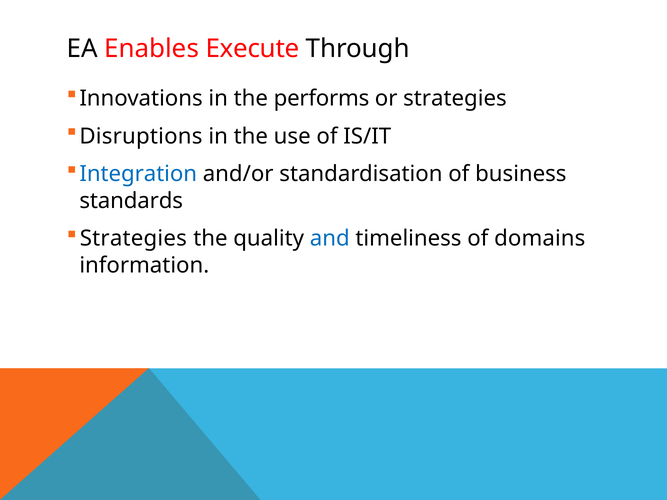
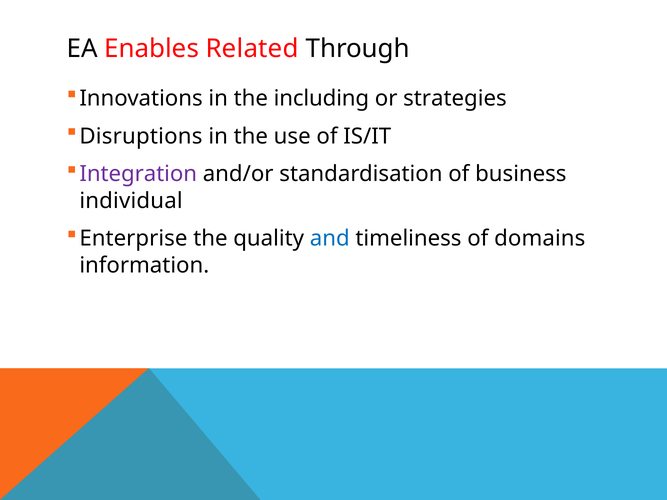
Execute: Execute -> Related (252, 48)
performs: performs -> including (321, 99)
Integration colour: blue -> purple (138, 174)
standards: standards -> individual (131, 201)
Strategies: Strategies -> Enterprise (133, 239)
